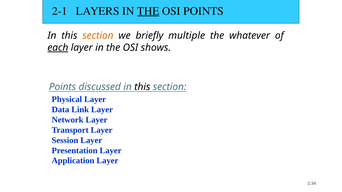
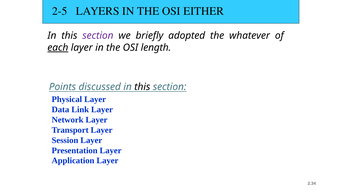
2-1: 2-1 -> 2-5 (60, 11)
THE underline: present -> none (148, 11)
OSI POINTS: POINTS -> EITHER (204, 11)
section colour: orange -> purple (98, 36)
multiple: multiple -> adopted (187, 36)
shows: shows -> length (156, 48)
